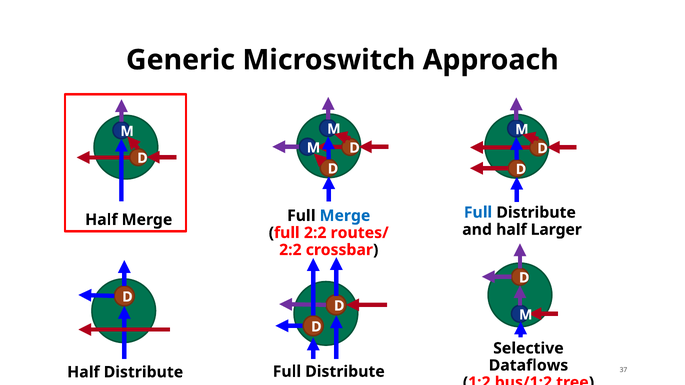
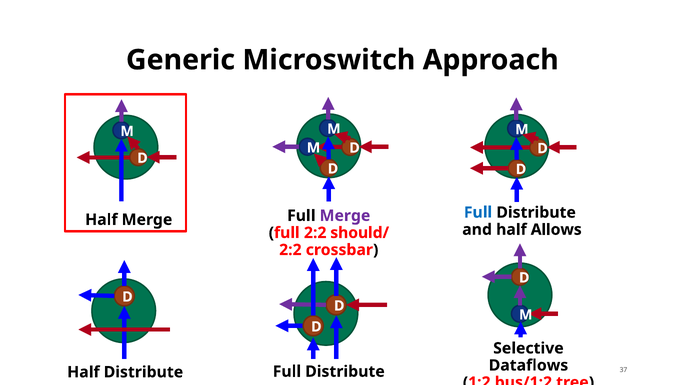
Merge colour: blue -> purple (345, 216)
Larger: Larger -> Allows (556, 230)
routes/: routes/ -> should/ (360, 233)
